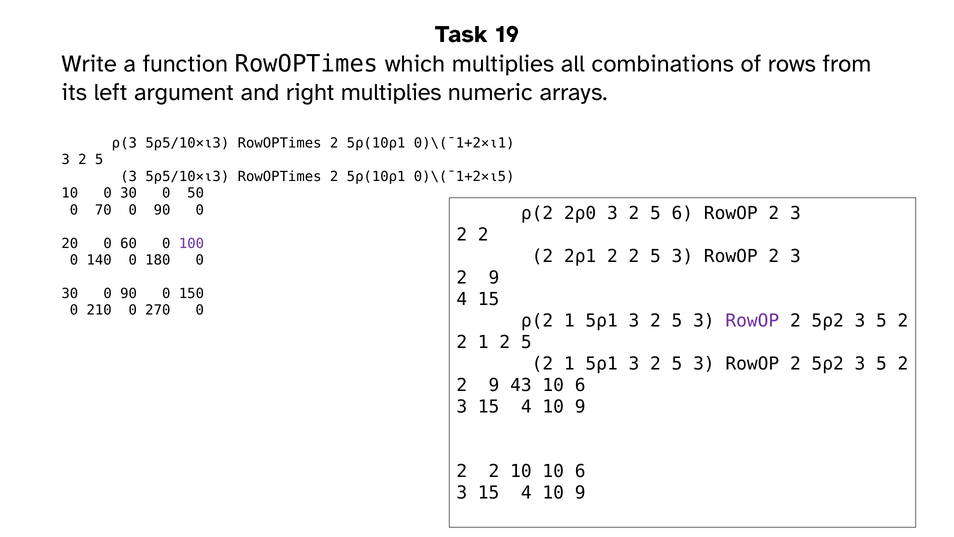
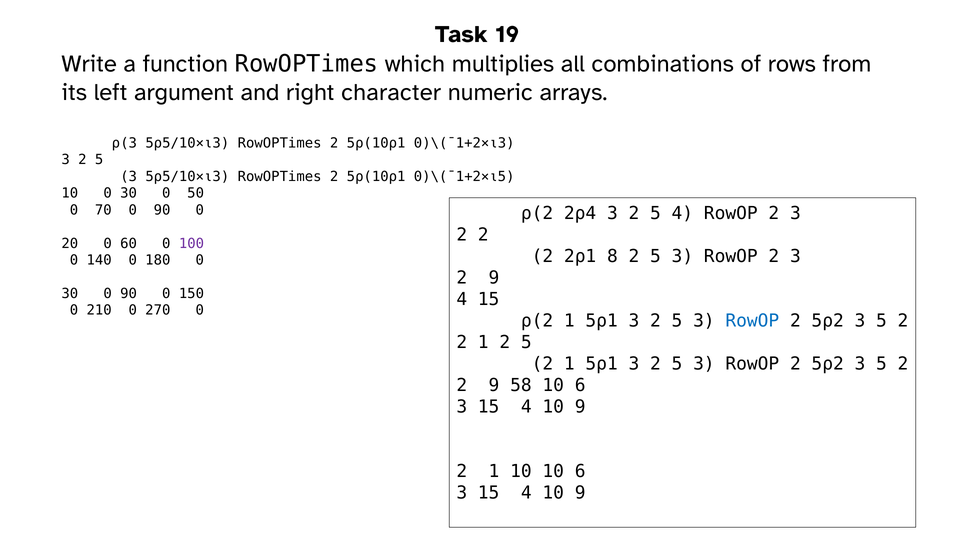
right multiplies: multiplies -> character (391, 92)
0)\(¯1+2×⍳1: 0)\(¯1+2×⍳1 -> 0)\(¯1+2×⍳3 (464, 143)
2⍴0: 2⍴0 -> 2⍴4 (580, 213)
5 6: 6 -> 4 (682, 213)
2⍴1 2: 2 -> 8 (612, 256)
RowOP colour: purple -> blue (752, 321)
43: 43 -> 58 (521, 385)
2: 2 -> 1 (494, 471)
